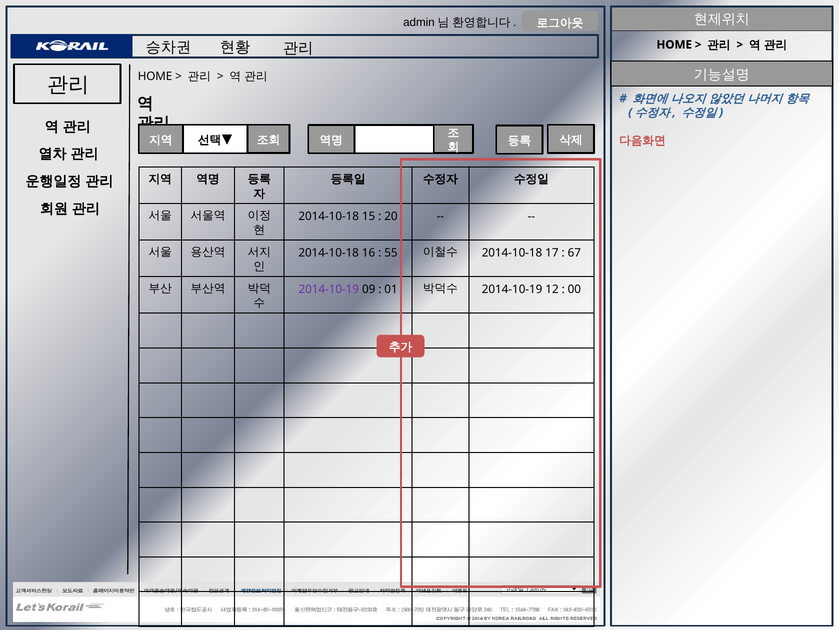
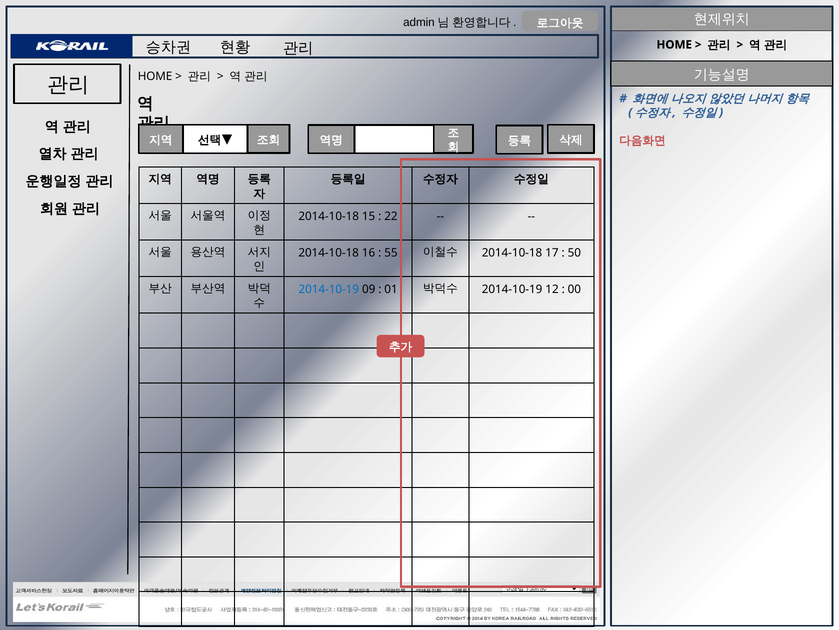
20: 20 -> 22 (391, 216)
67: 67 -> 50 (574, 253)
2014-10-19 colour: purple -> blue (329, 289)
